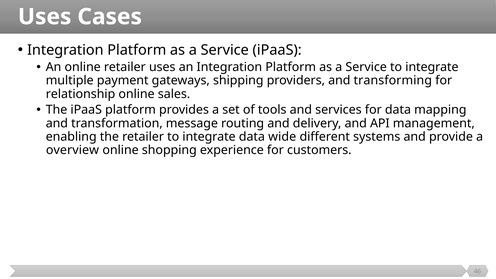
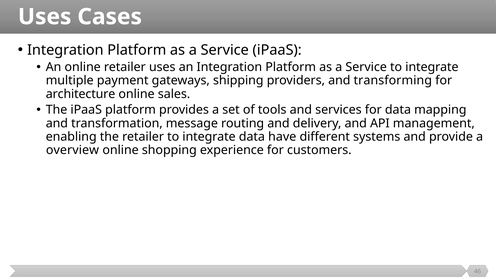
relationship: relationship -> architecture (81, 94)
wide: wide -> have (282, 137)
